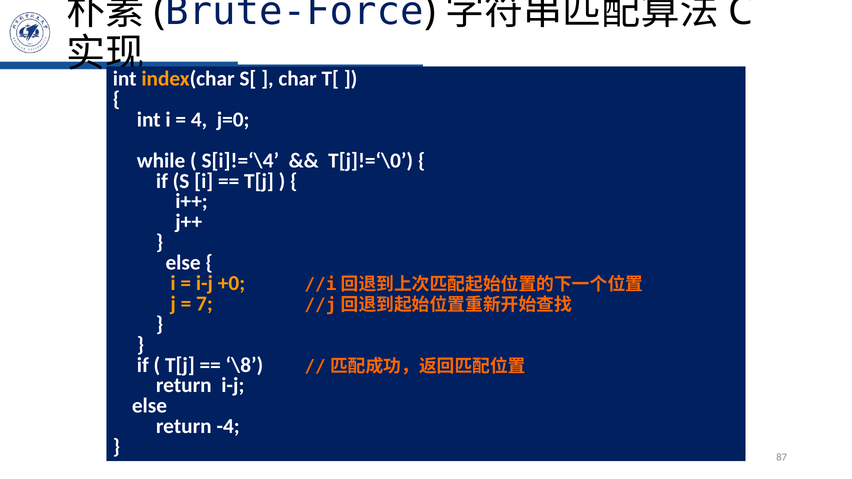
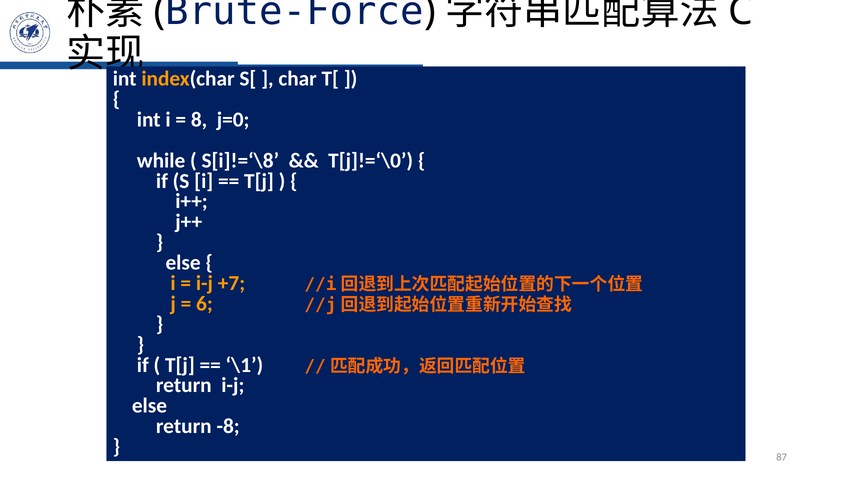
4: 4 -> 8 (199, 120)
S[i]!=‘\4: S[i]!=‘\4 -> S[i]!=‘\8 (240, 161)
+0: +0 -> +7 (231, 283)
7: 7 -> 6 (204, 304)
\8: \8 -> \1 (244, 365)
-4: -4 -> -8 (228, 427)
